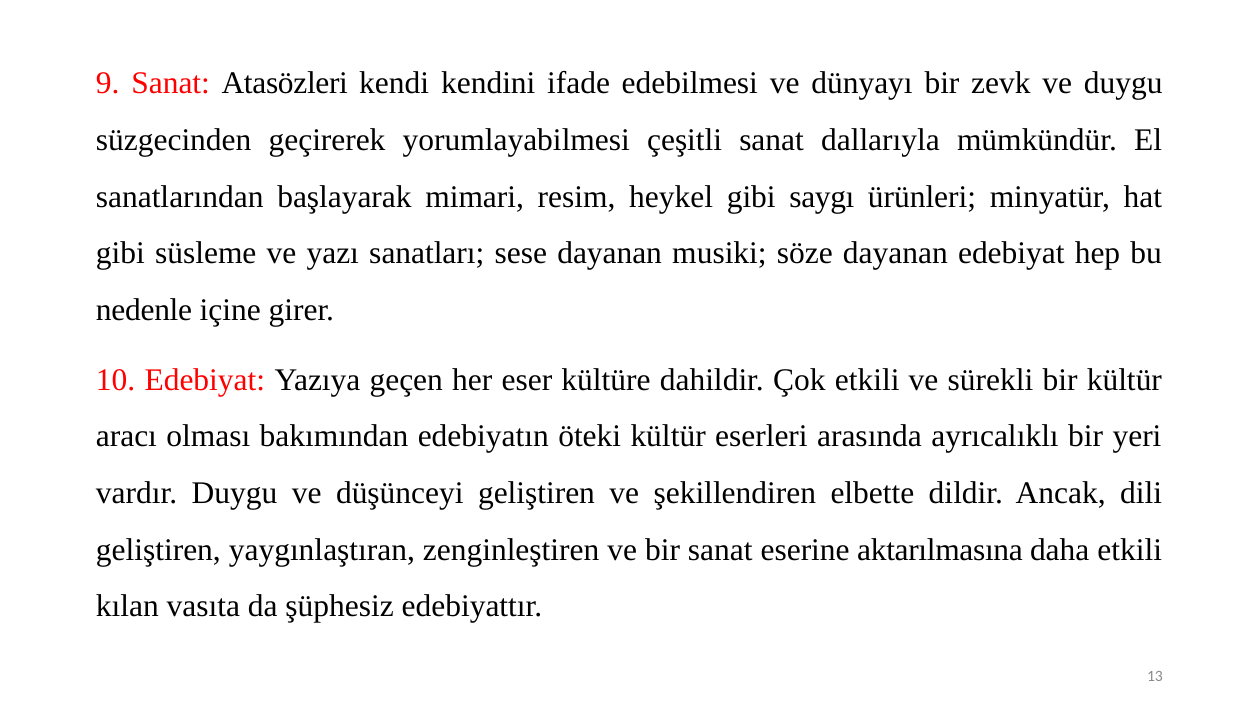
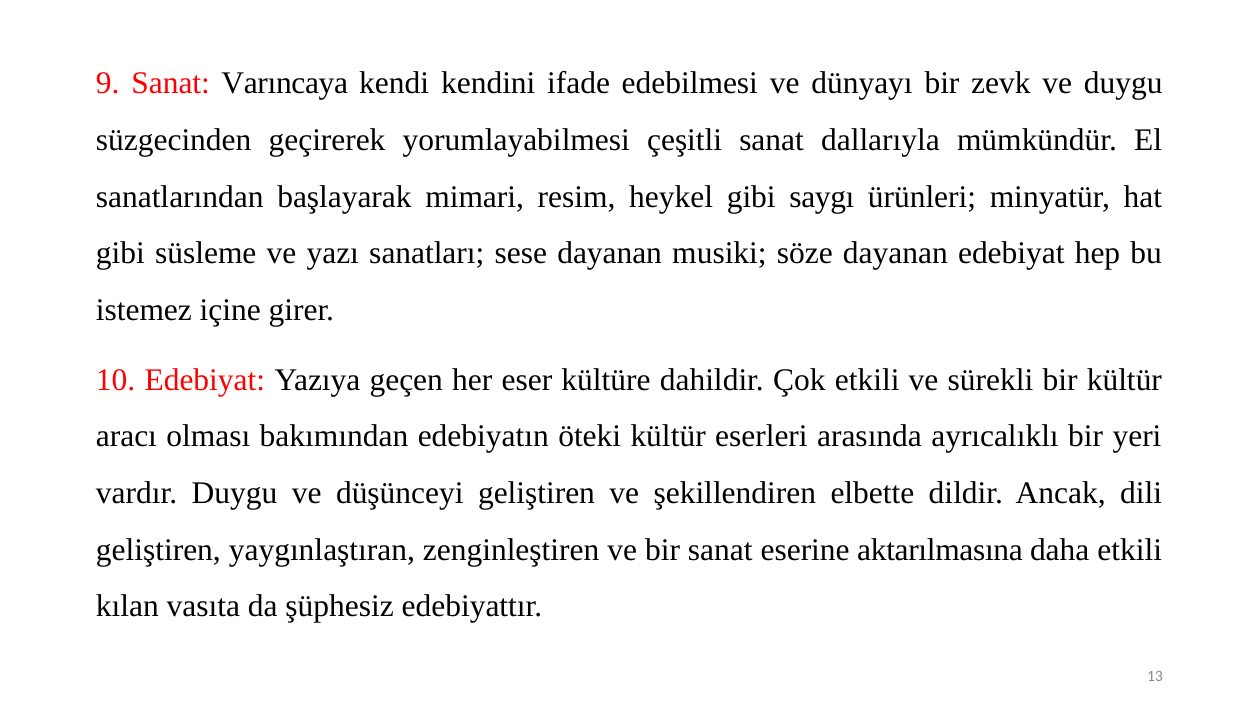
Atasözleri: Atasözleri -> Varıncaya (285, 84)
nedenle: nedenle -> istemez (144, 310)
